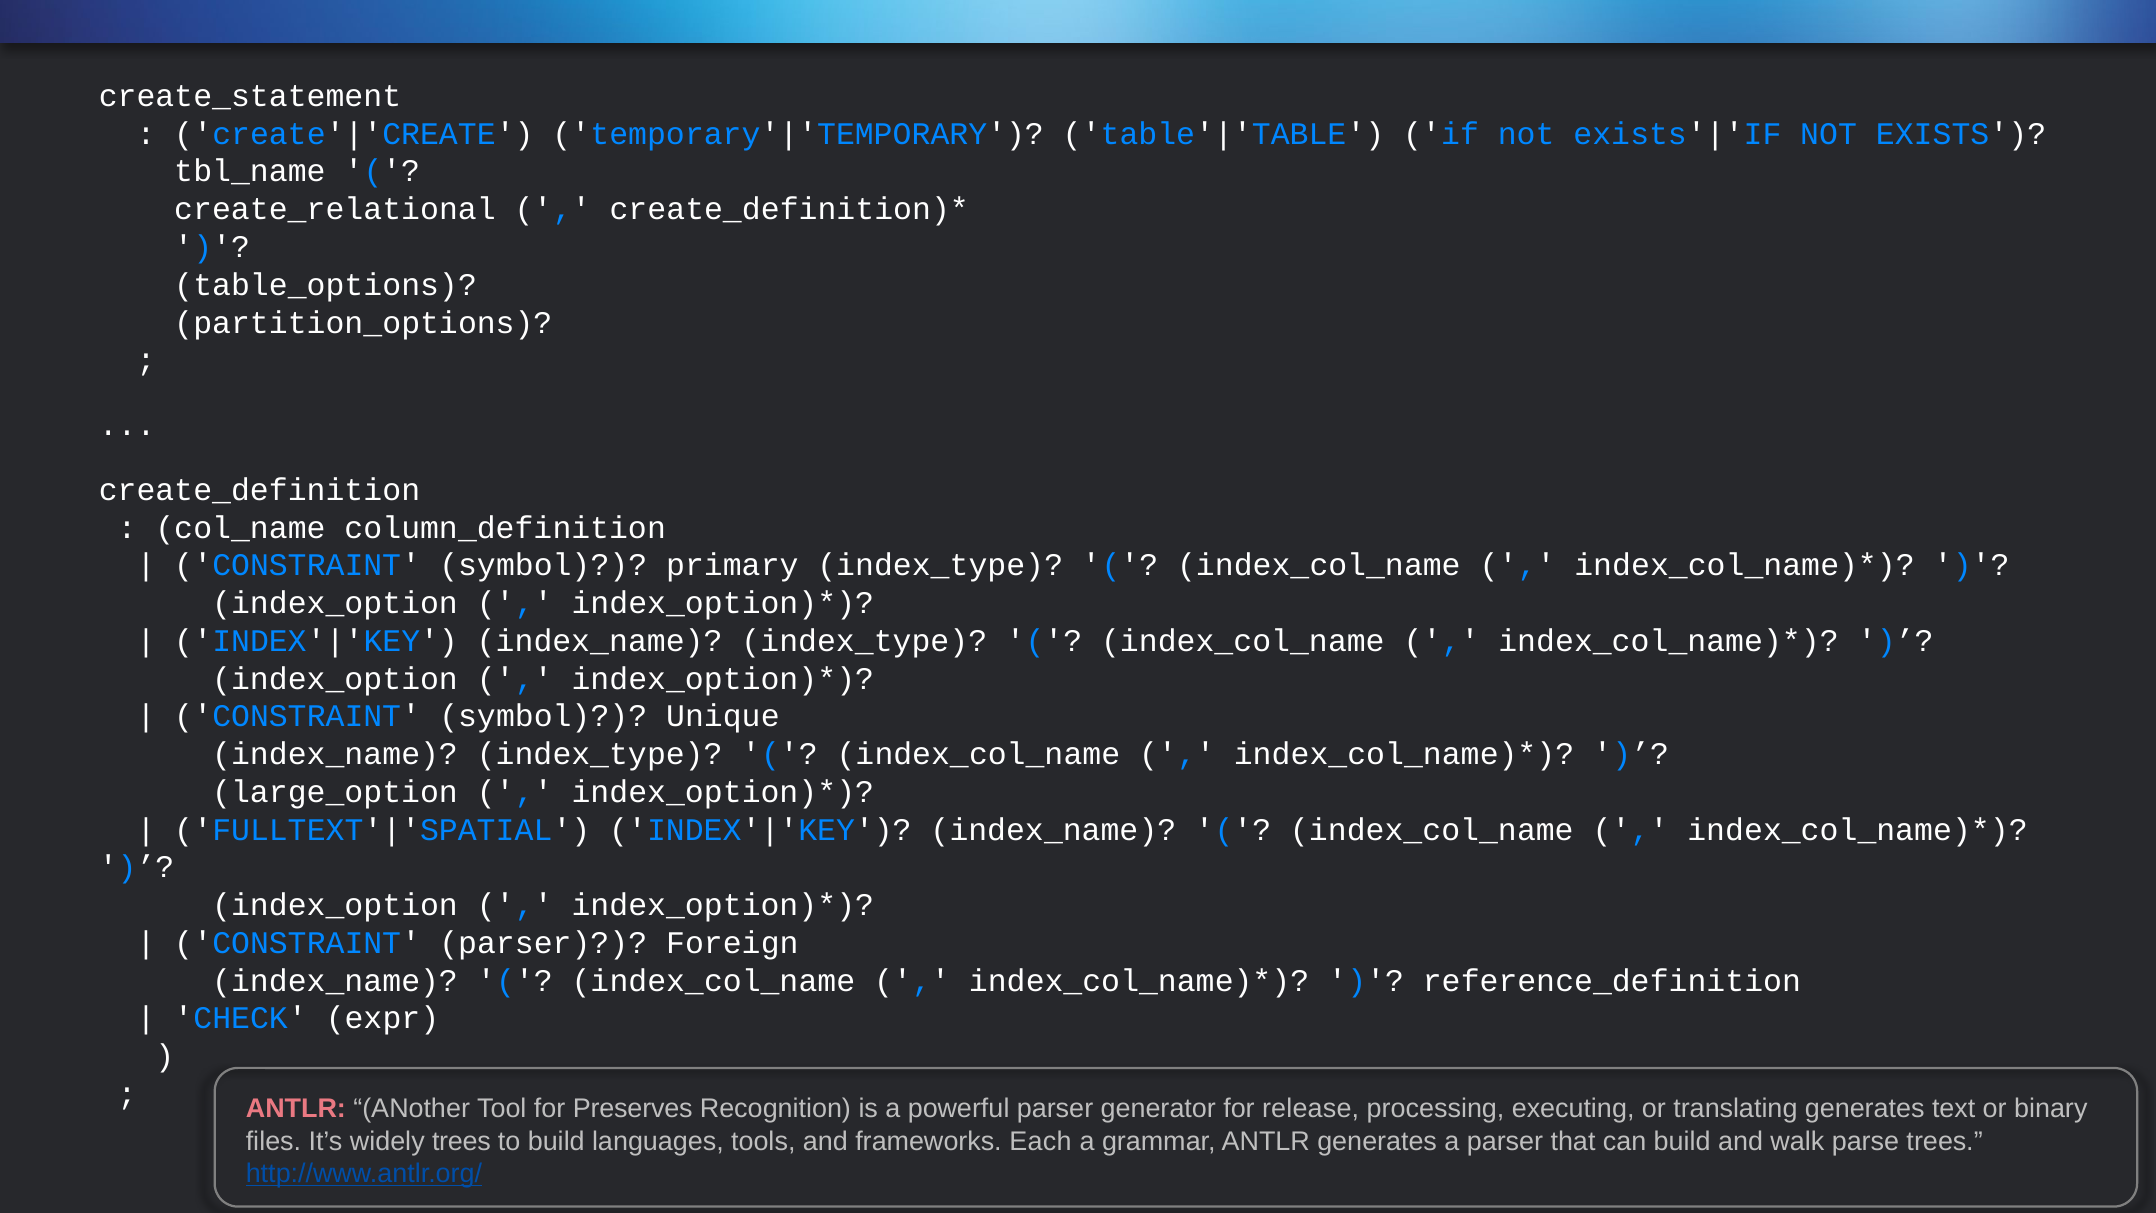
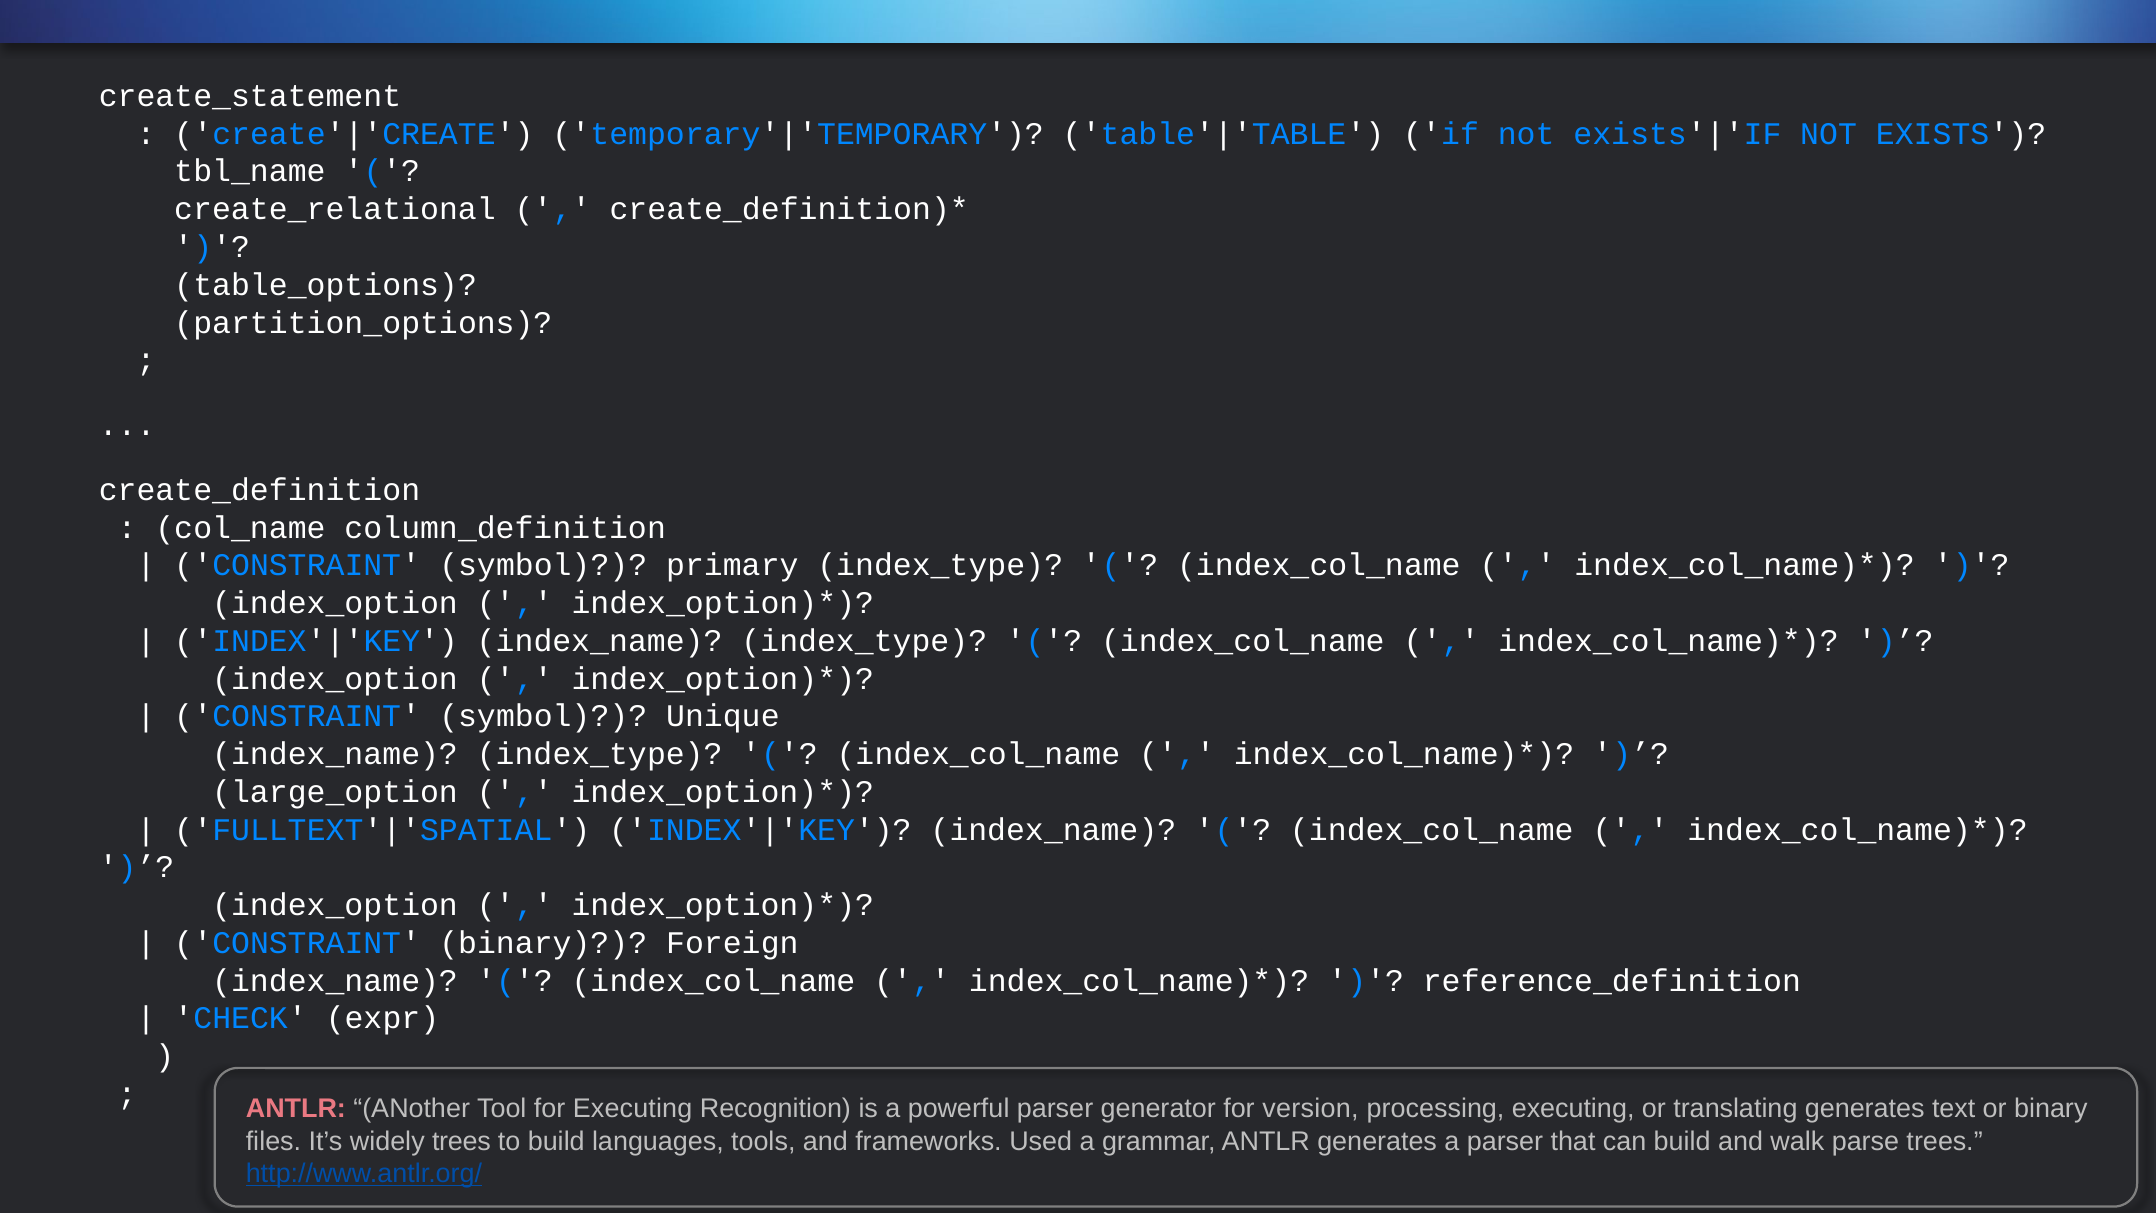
CONSTRAINT parser: parser -> binary (543, 943)
for Preserves: Preserves -> Executing (633, 1109)
release: release -> version (1311, 1109)
Each: Each -> Used (1041, 1141)
